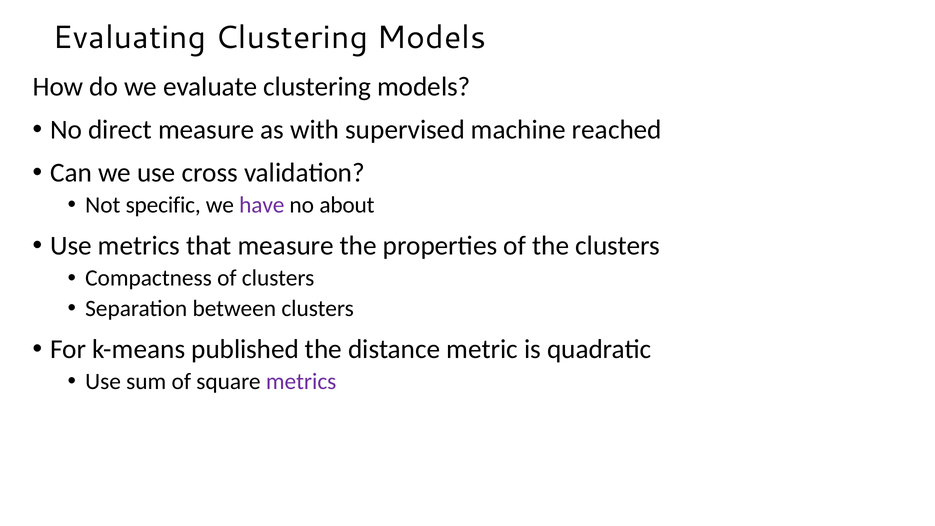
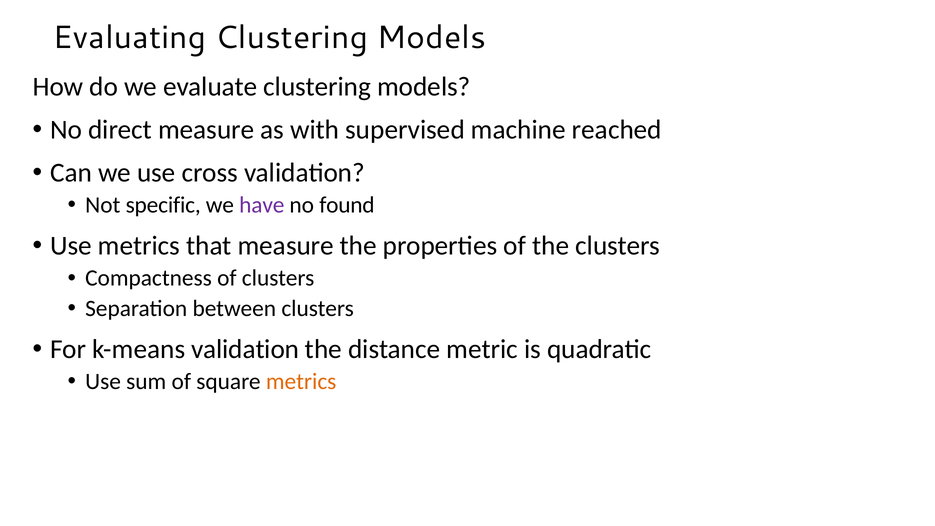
about: about -> found (347, 205)
k-means published: published -> validation (245, 349)
metrics colour: purple -> orange (301, 381)
